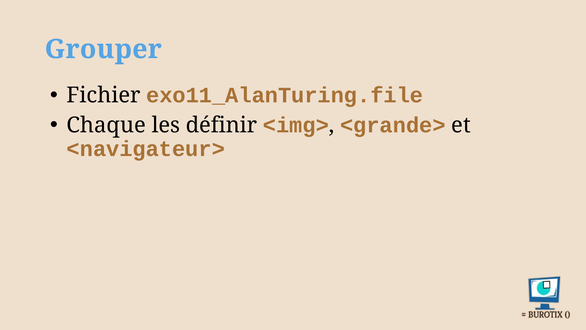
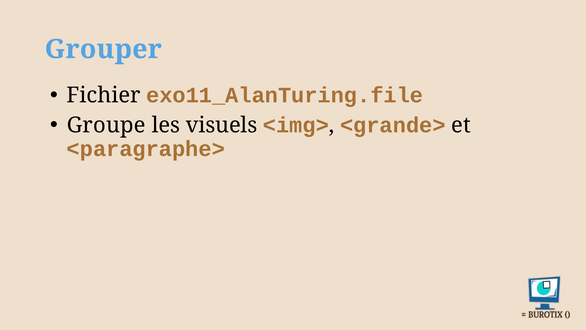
Chaque: Chaque -> Groupe (106, 125)
définir: définir -> visuels (222, 125)
<navigateur>: <navigateur> -> <paragraphe> (146, 149)
